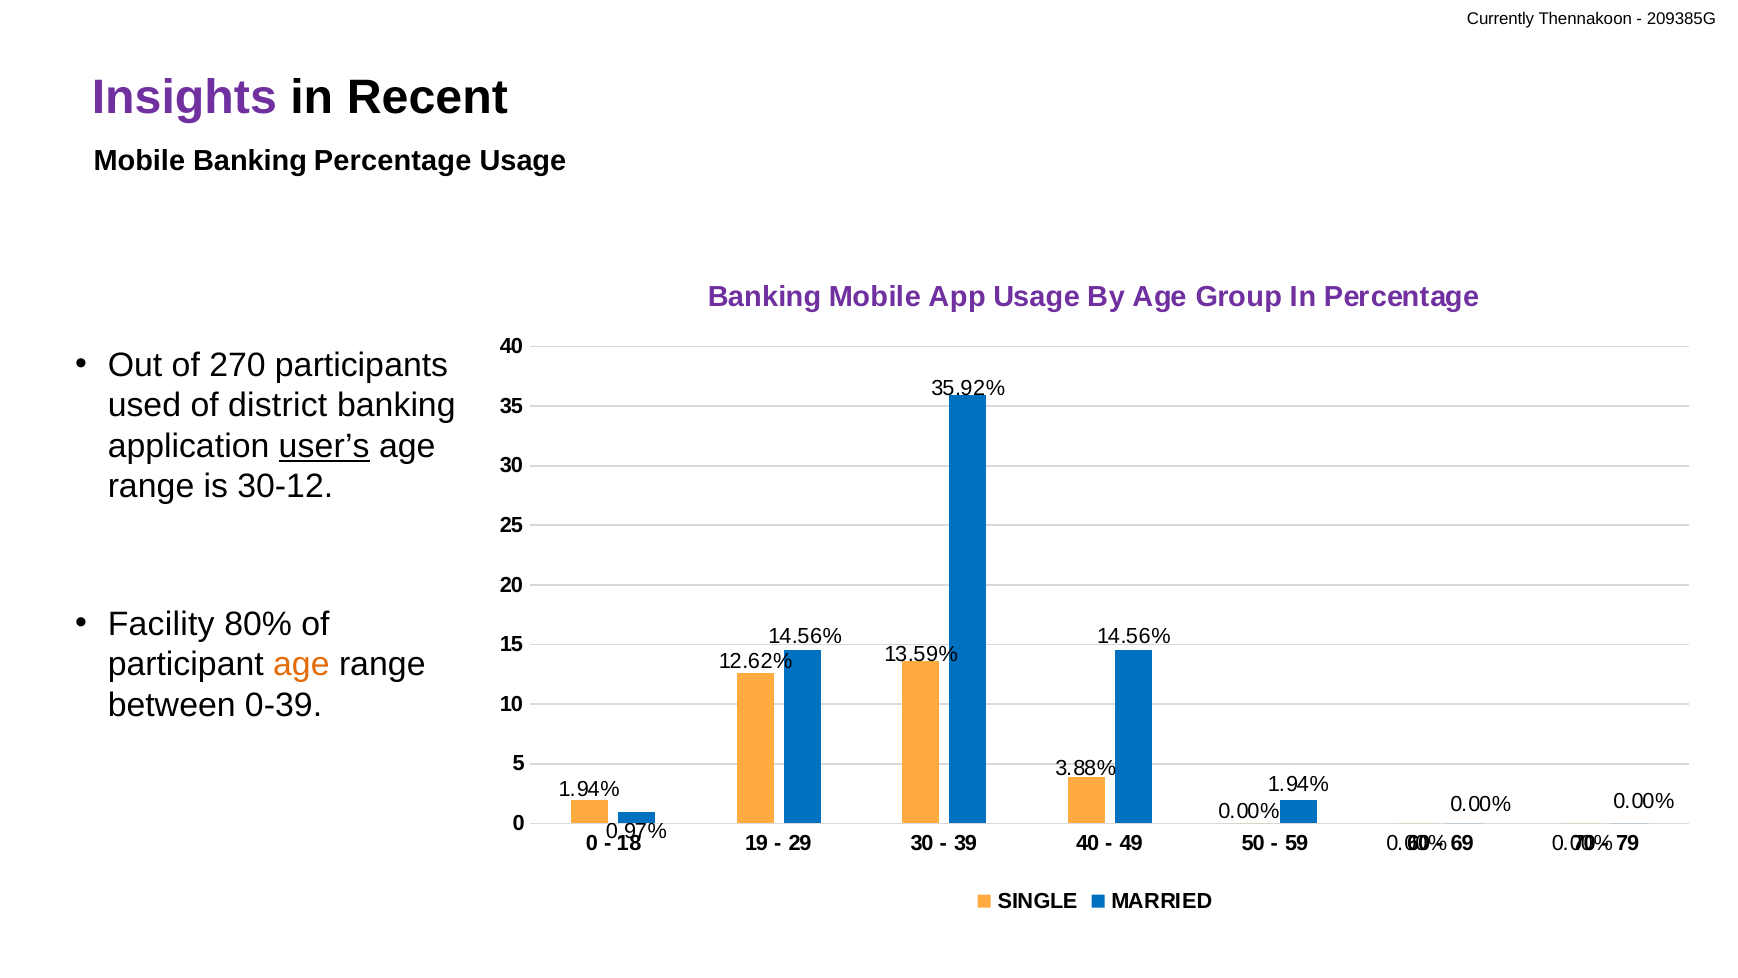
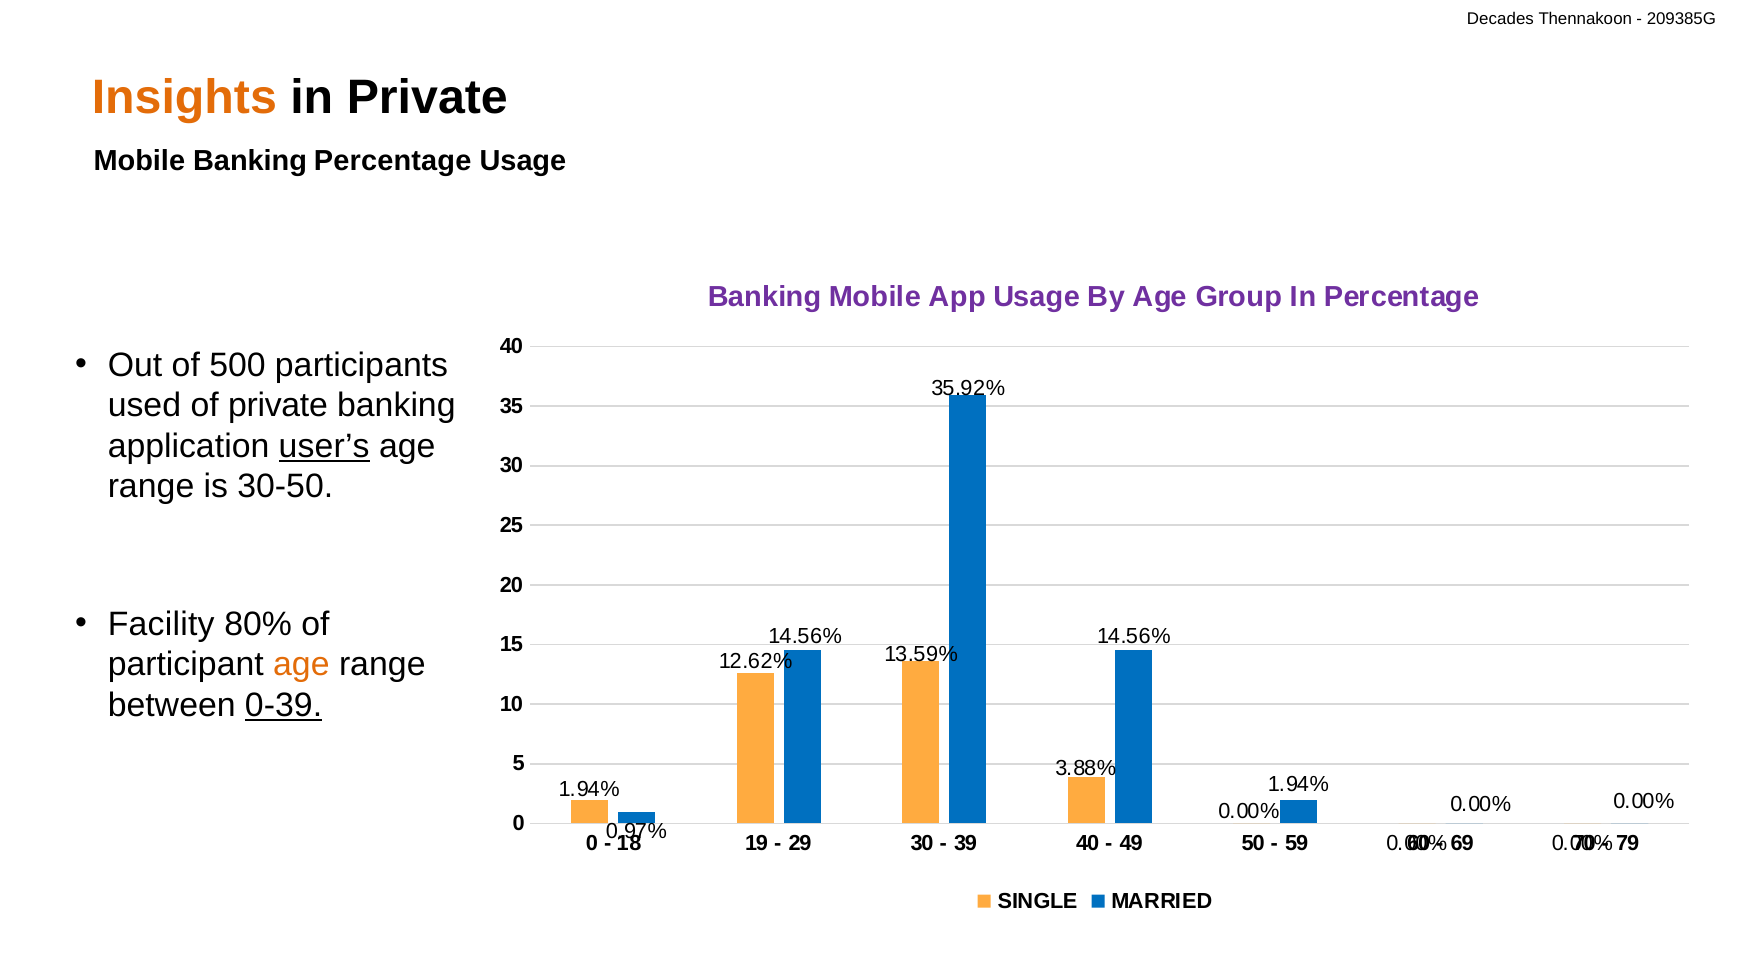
Currently: Currently -> Decades (1500, 19)
Insights colour: purple -> orange (184, 98)
in Recent: Recent -> Private (427, 98)
270: 270 -> 500 (237, 365)
of district: district -> private (278, 405)
30-12: 30-12 -> 30-50 (285, 487)
0-39 underline: none -> present (284, 705)
